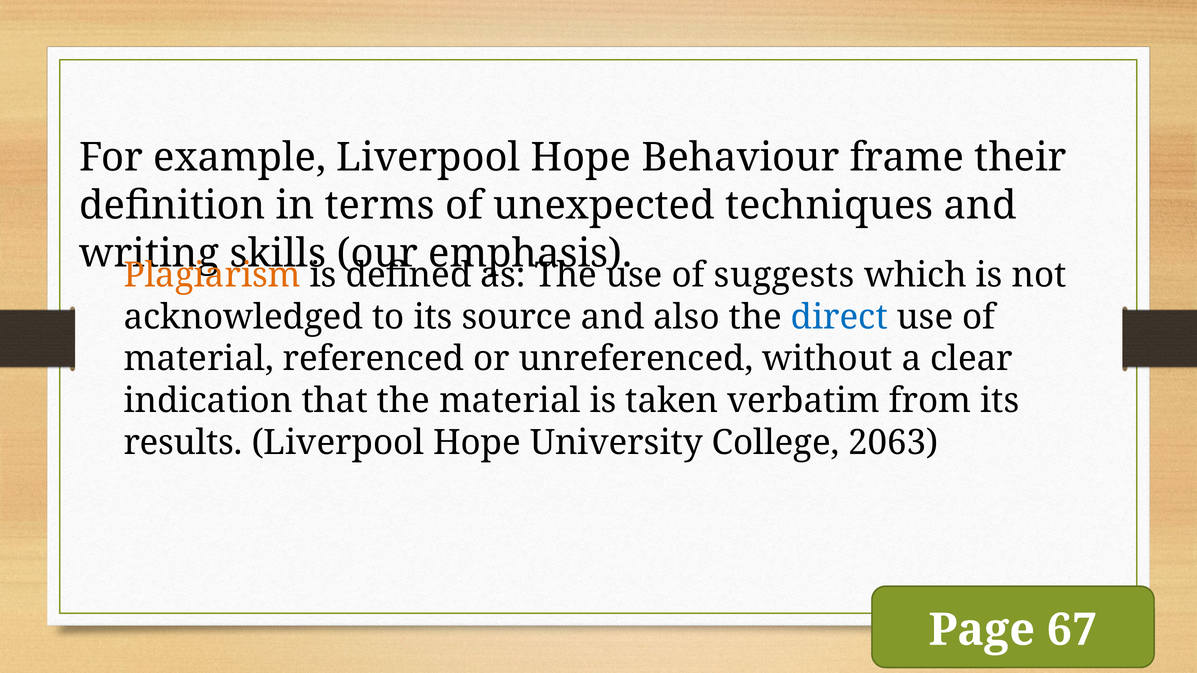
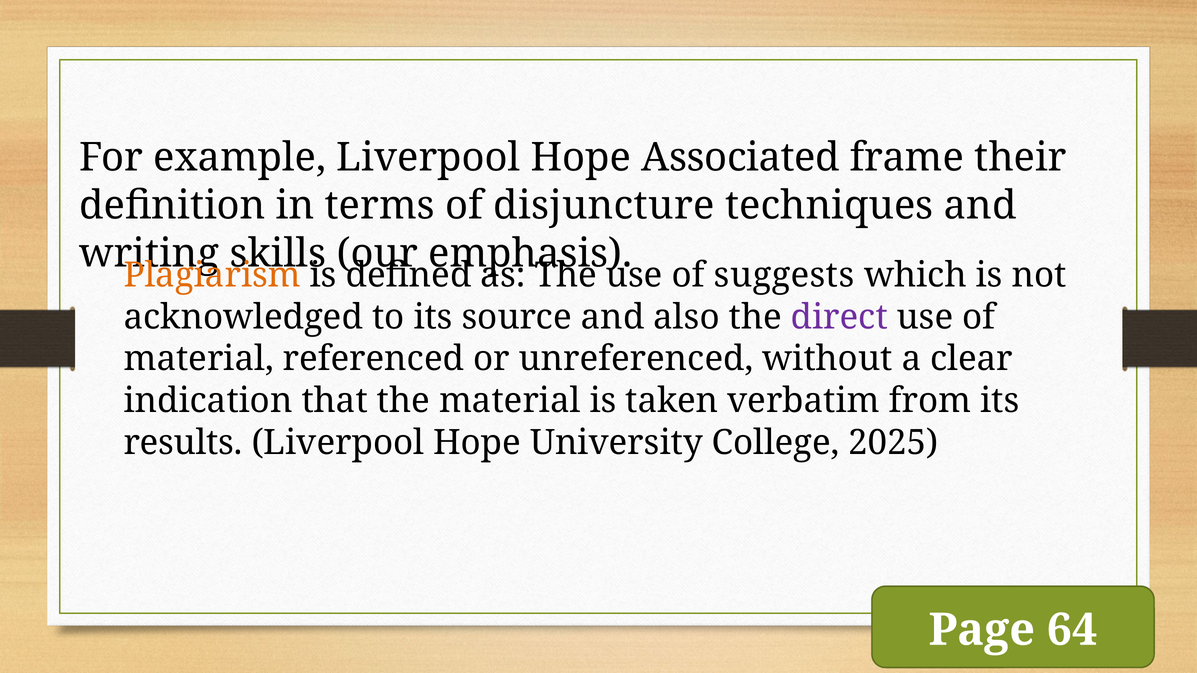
Behaviour: Behaviour -> Associated (741, 158)
unexpected: unexpected -> disjuncture (604, 206)
direct colour: blue -> purple (839, 317)
2063: 2063 -> 2025 (894, 443)
67: 67 -> 64 (1072, 630)
